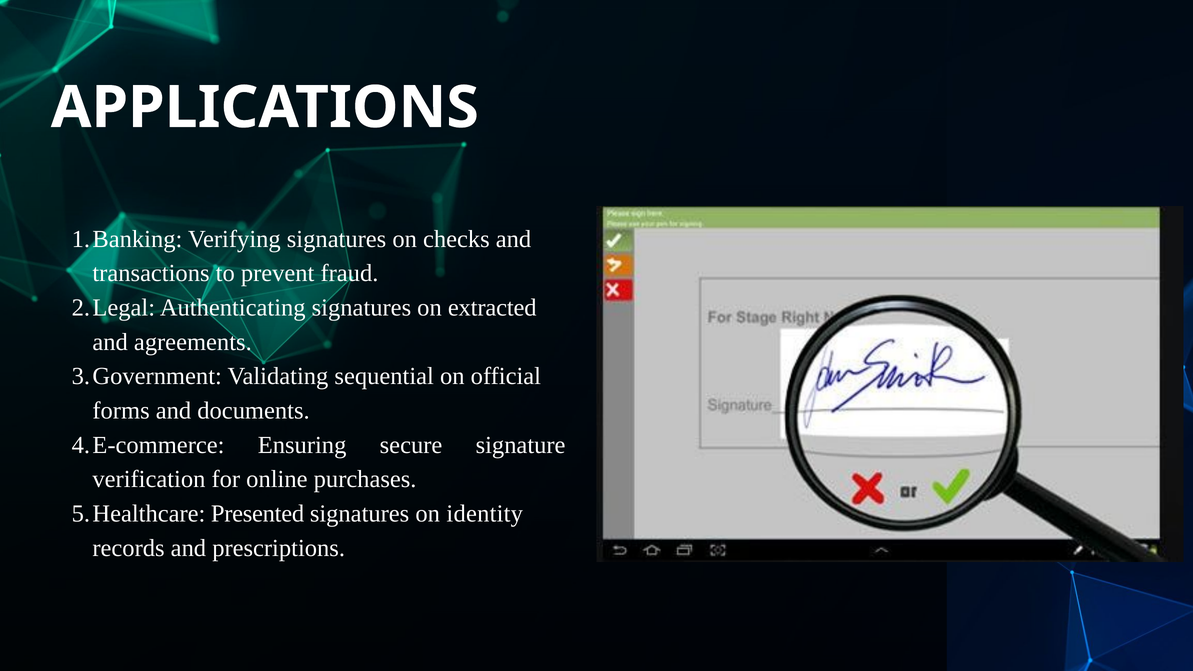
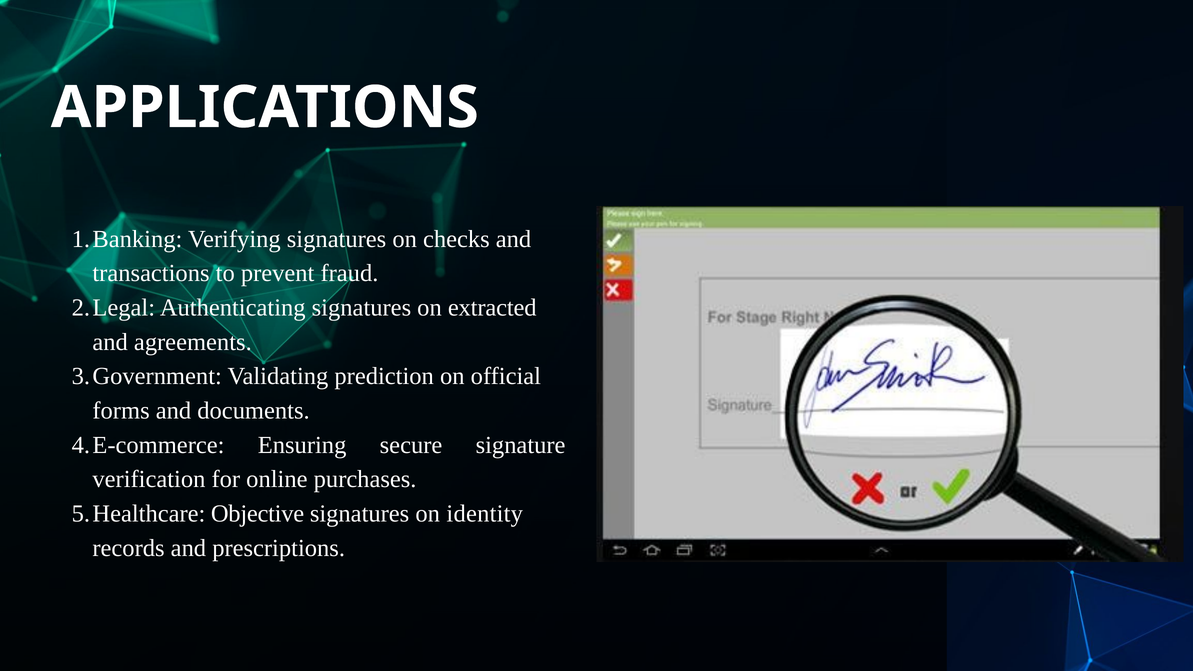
sequential: sequential -> prediction (384, 376)
Presented: Presented -> Objective (258, 514)
